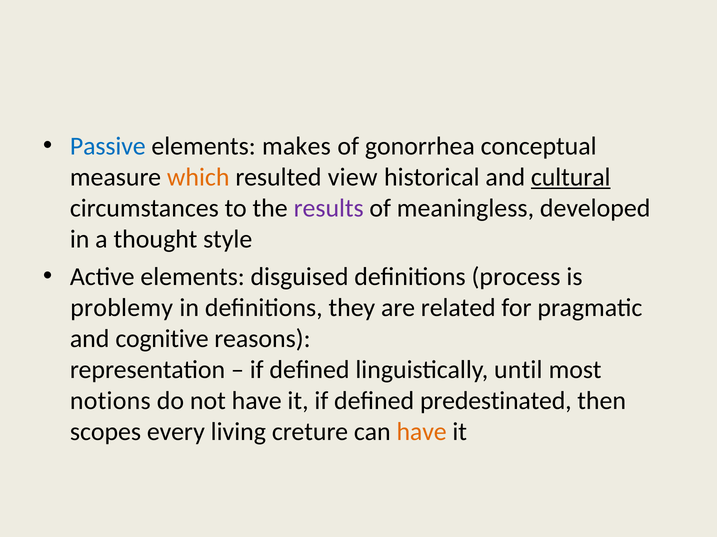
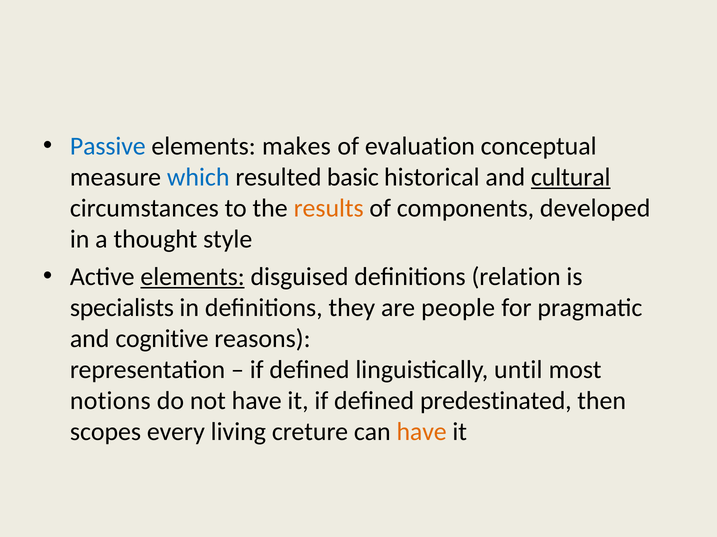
gonorrhea: gonorrhea -> evaluation (420, 146)
which colour: orange -> blue (198, 177)
view: view -> basic (353, 177)
results colour: purple -> orange (329, 209)
meaningless: meaningless -> components (465, 209)
elements underline: none -> present (193, 277)
process: process -> relation (516, 277)
problemy: problemy -> specialists (122, 308)
related: related -> people (458, 308)
